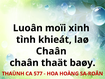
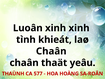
Luoân moïi: moïi -> xinh (56, 28)
baøy: baøy -> yeâu (83, 63)
